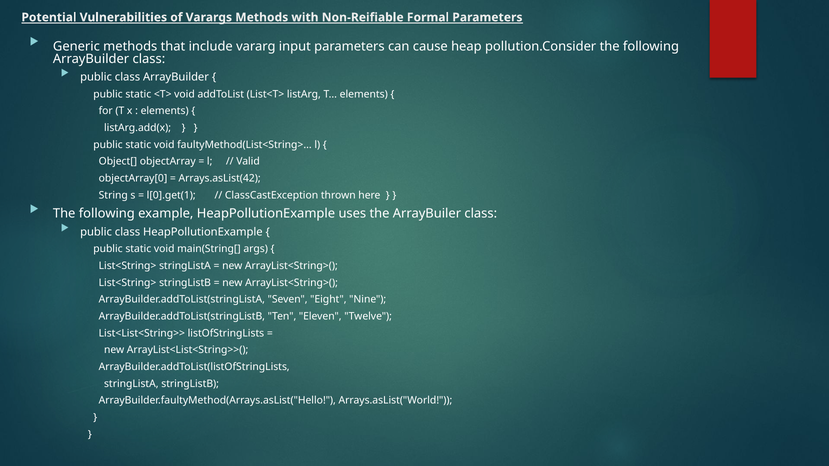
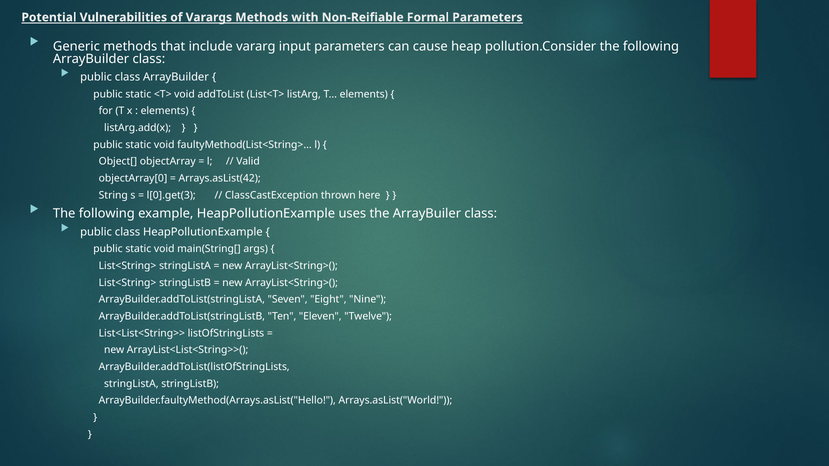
l[0].get(1: l[0].get(1 -> l[0].get(3 (171, 195)
